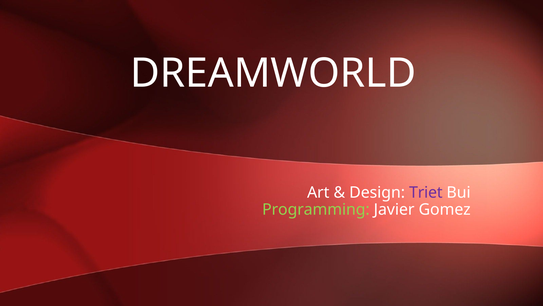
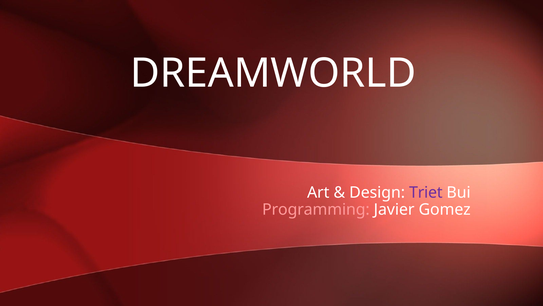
Programming colour: light green -> pink (316, 209)
